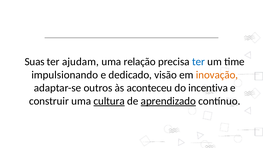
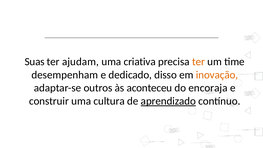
relação: relação -> criativa (140, 62)
ter colour: blue -> orange (198, 62)
impulsionando: impulsionando -> desempenham (65, 75)
visão: visão -> disso (166, 75)
incentiva: incentiva -> encoraja (208, 88)
cultura underline: present -> none (109, 101)
